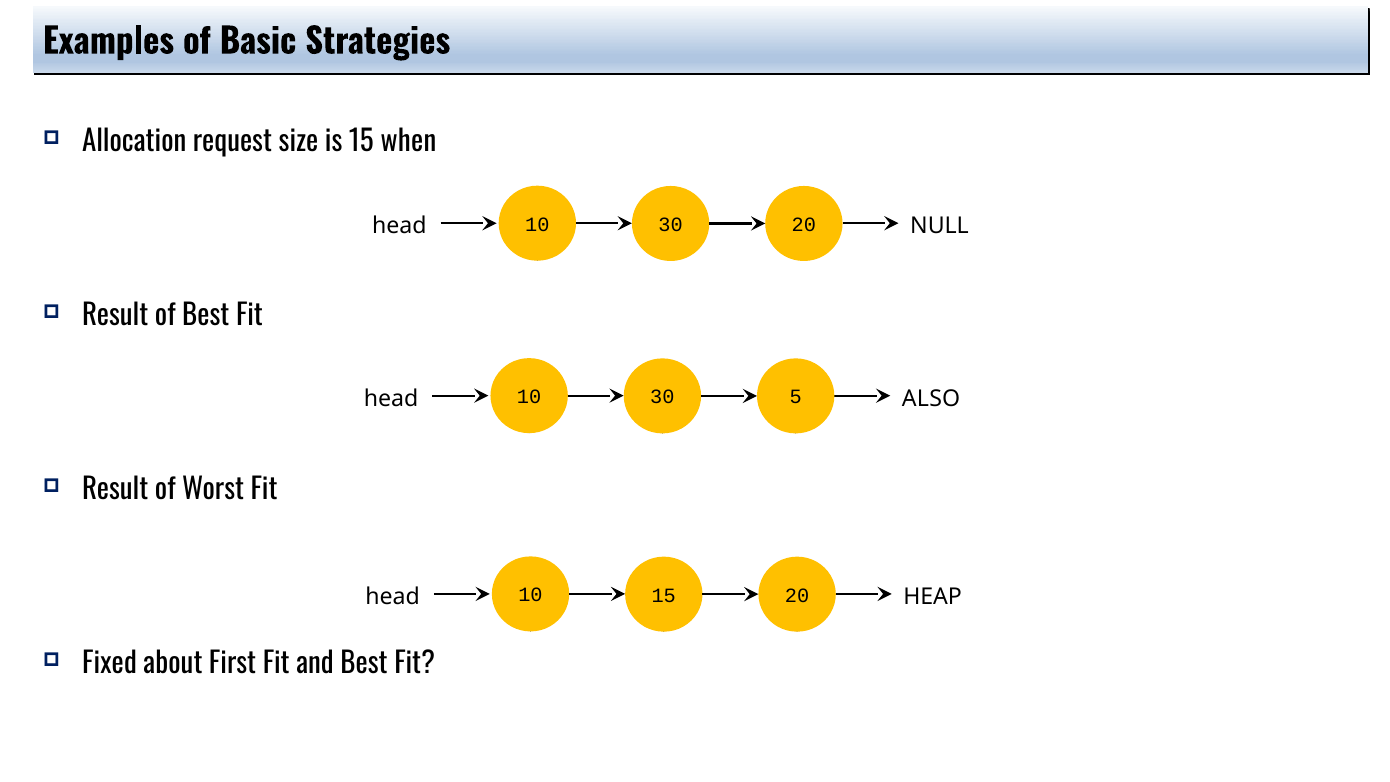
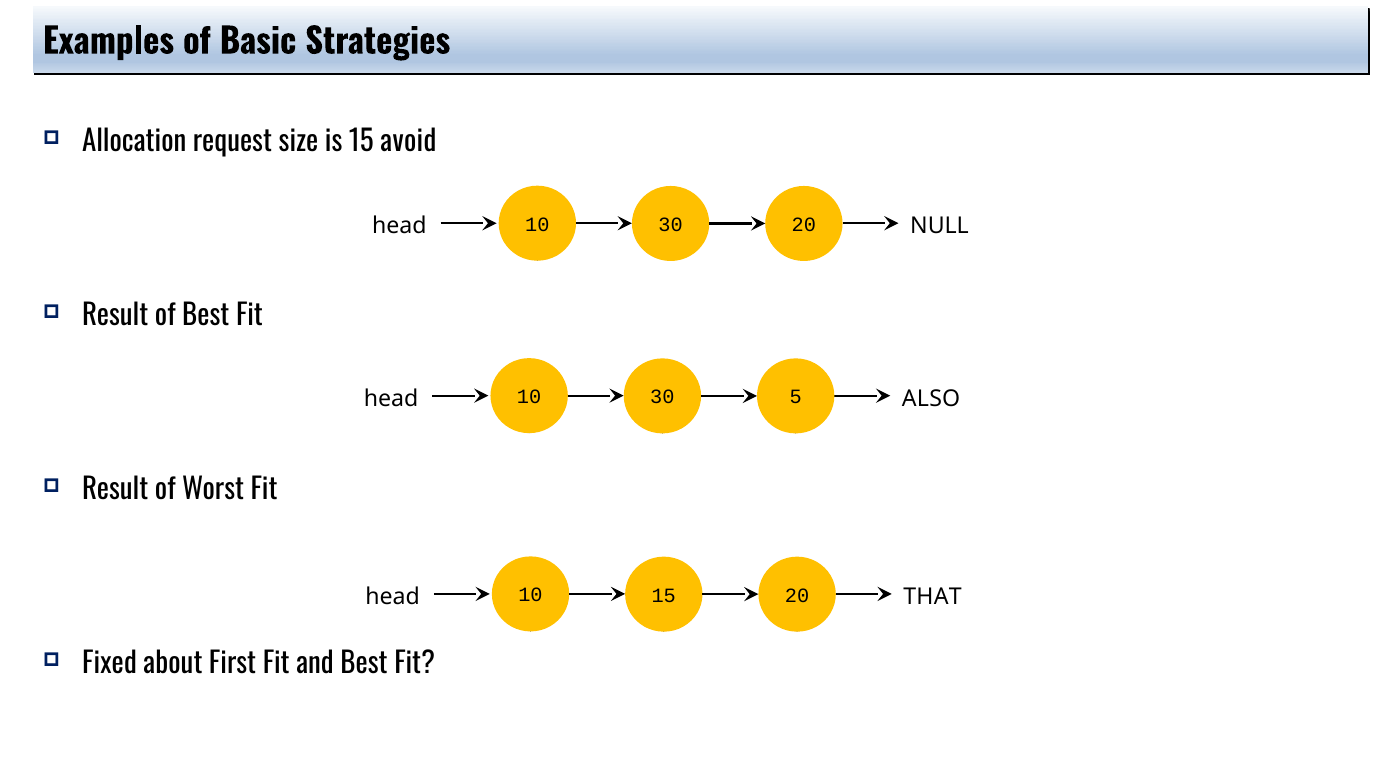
when: when -> avoid (408, 142)
HEAP: HEAP -> THAT (933, 597)
